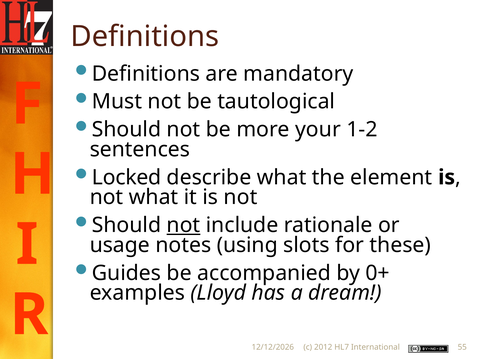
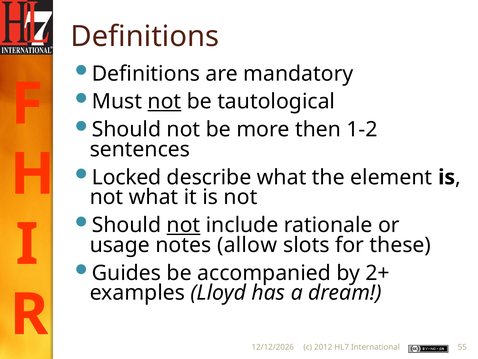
not underline: none -> present (164, 101)
your: your -> then (318, 129)
using: using -> allow (247, 245)
0+: 0+ -> 2+ (378, 273)
